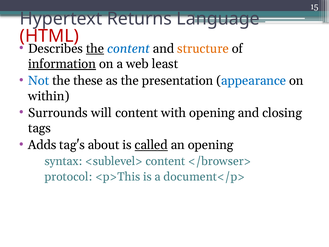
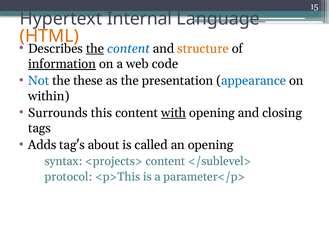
Returns: Returns -> Internal (139, 19)
HTML colour: red -> orange (49, 36)
least: least -> code (165, 64)
will: will -> this (101, 113)
with underline: none -> present (174, 113)
called underline: present -> none (151, 145)
<sublevel>: <sublevel> -> <projects> (114, 161)
</browser>: </browser> -> </sublevel> (220, 161)
document</p>: document</p> -> parameter</p> (204, 177)
